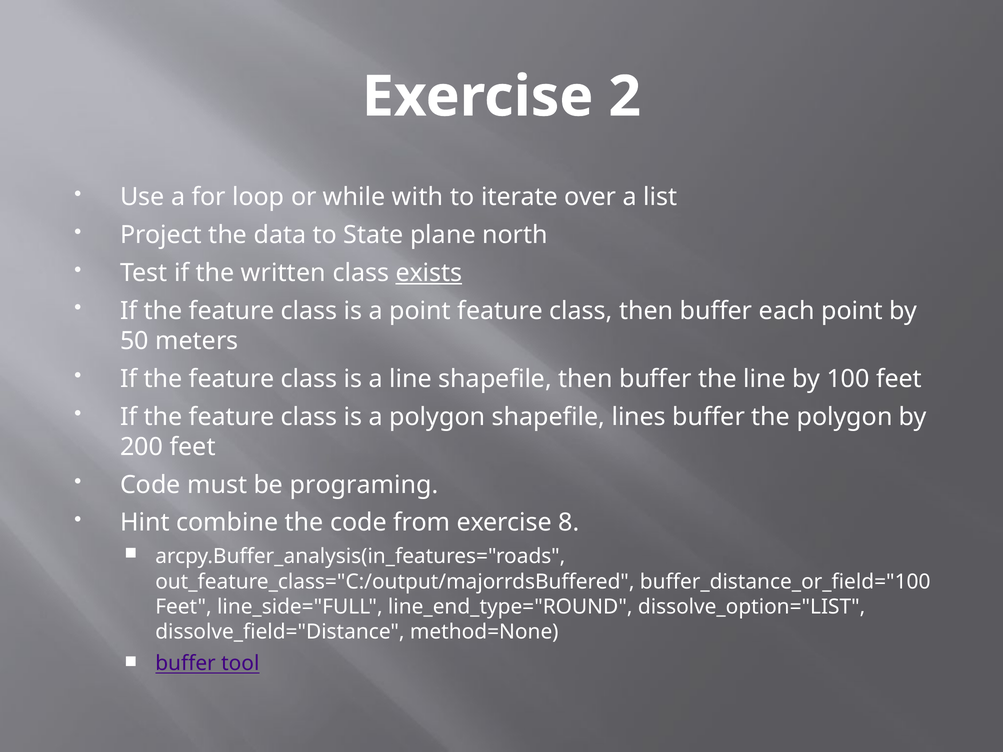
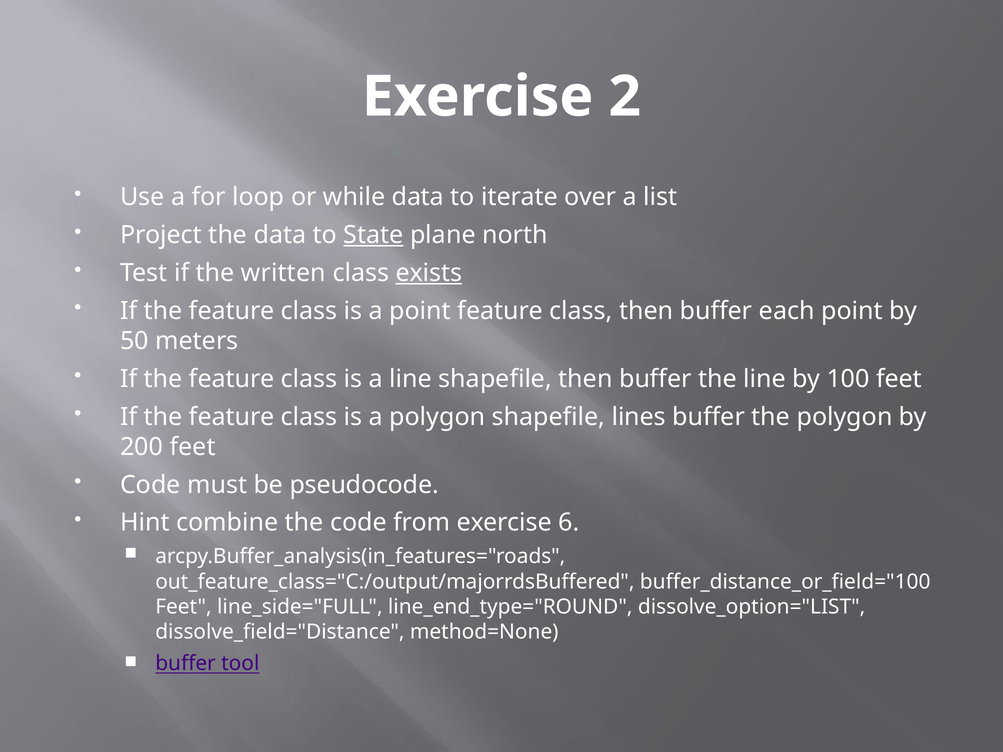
while with: with -> data (418, 197)
State underline: none -> present (373, 235)
programing: programing -> pseudocode (364, 485)
8: 8 -> 6 (569, 523)
